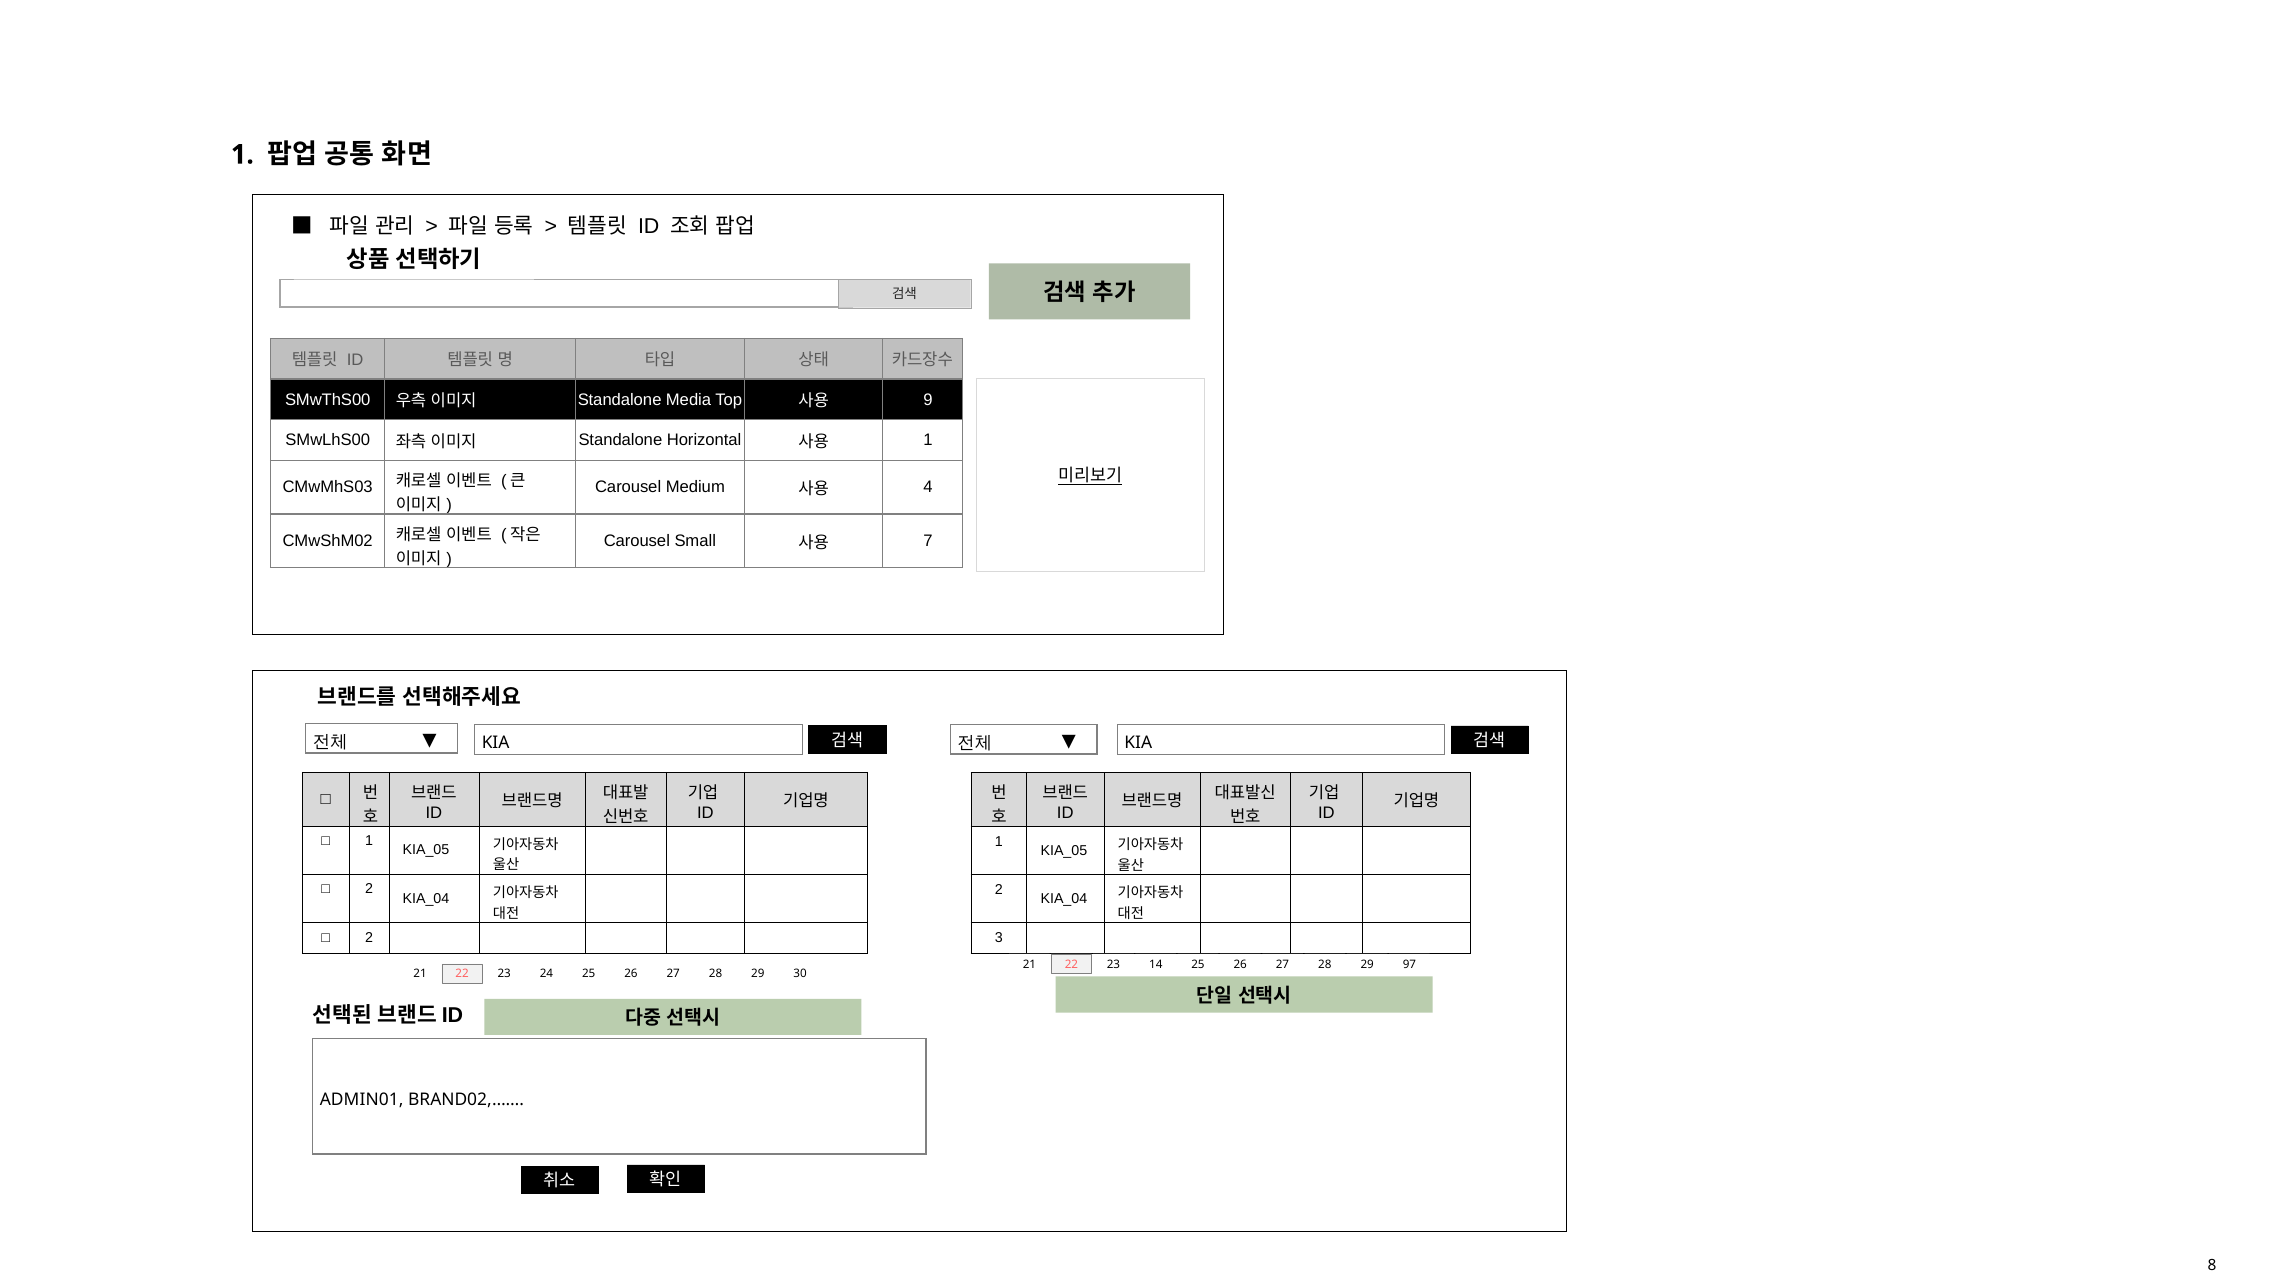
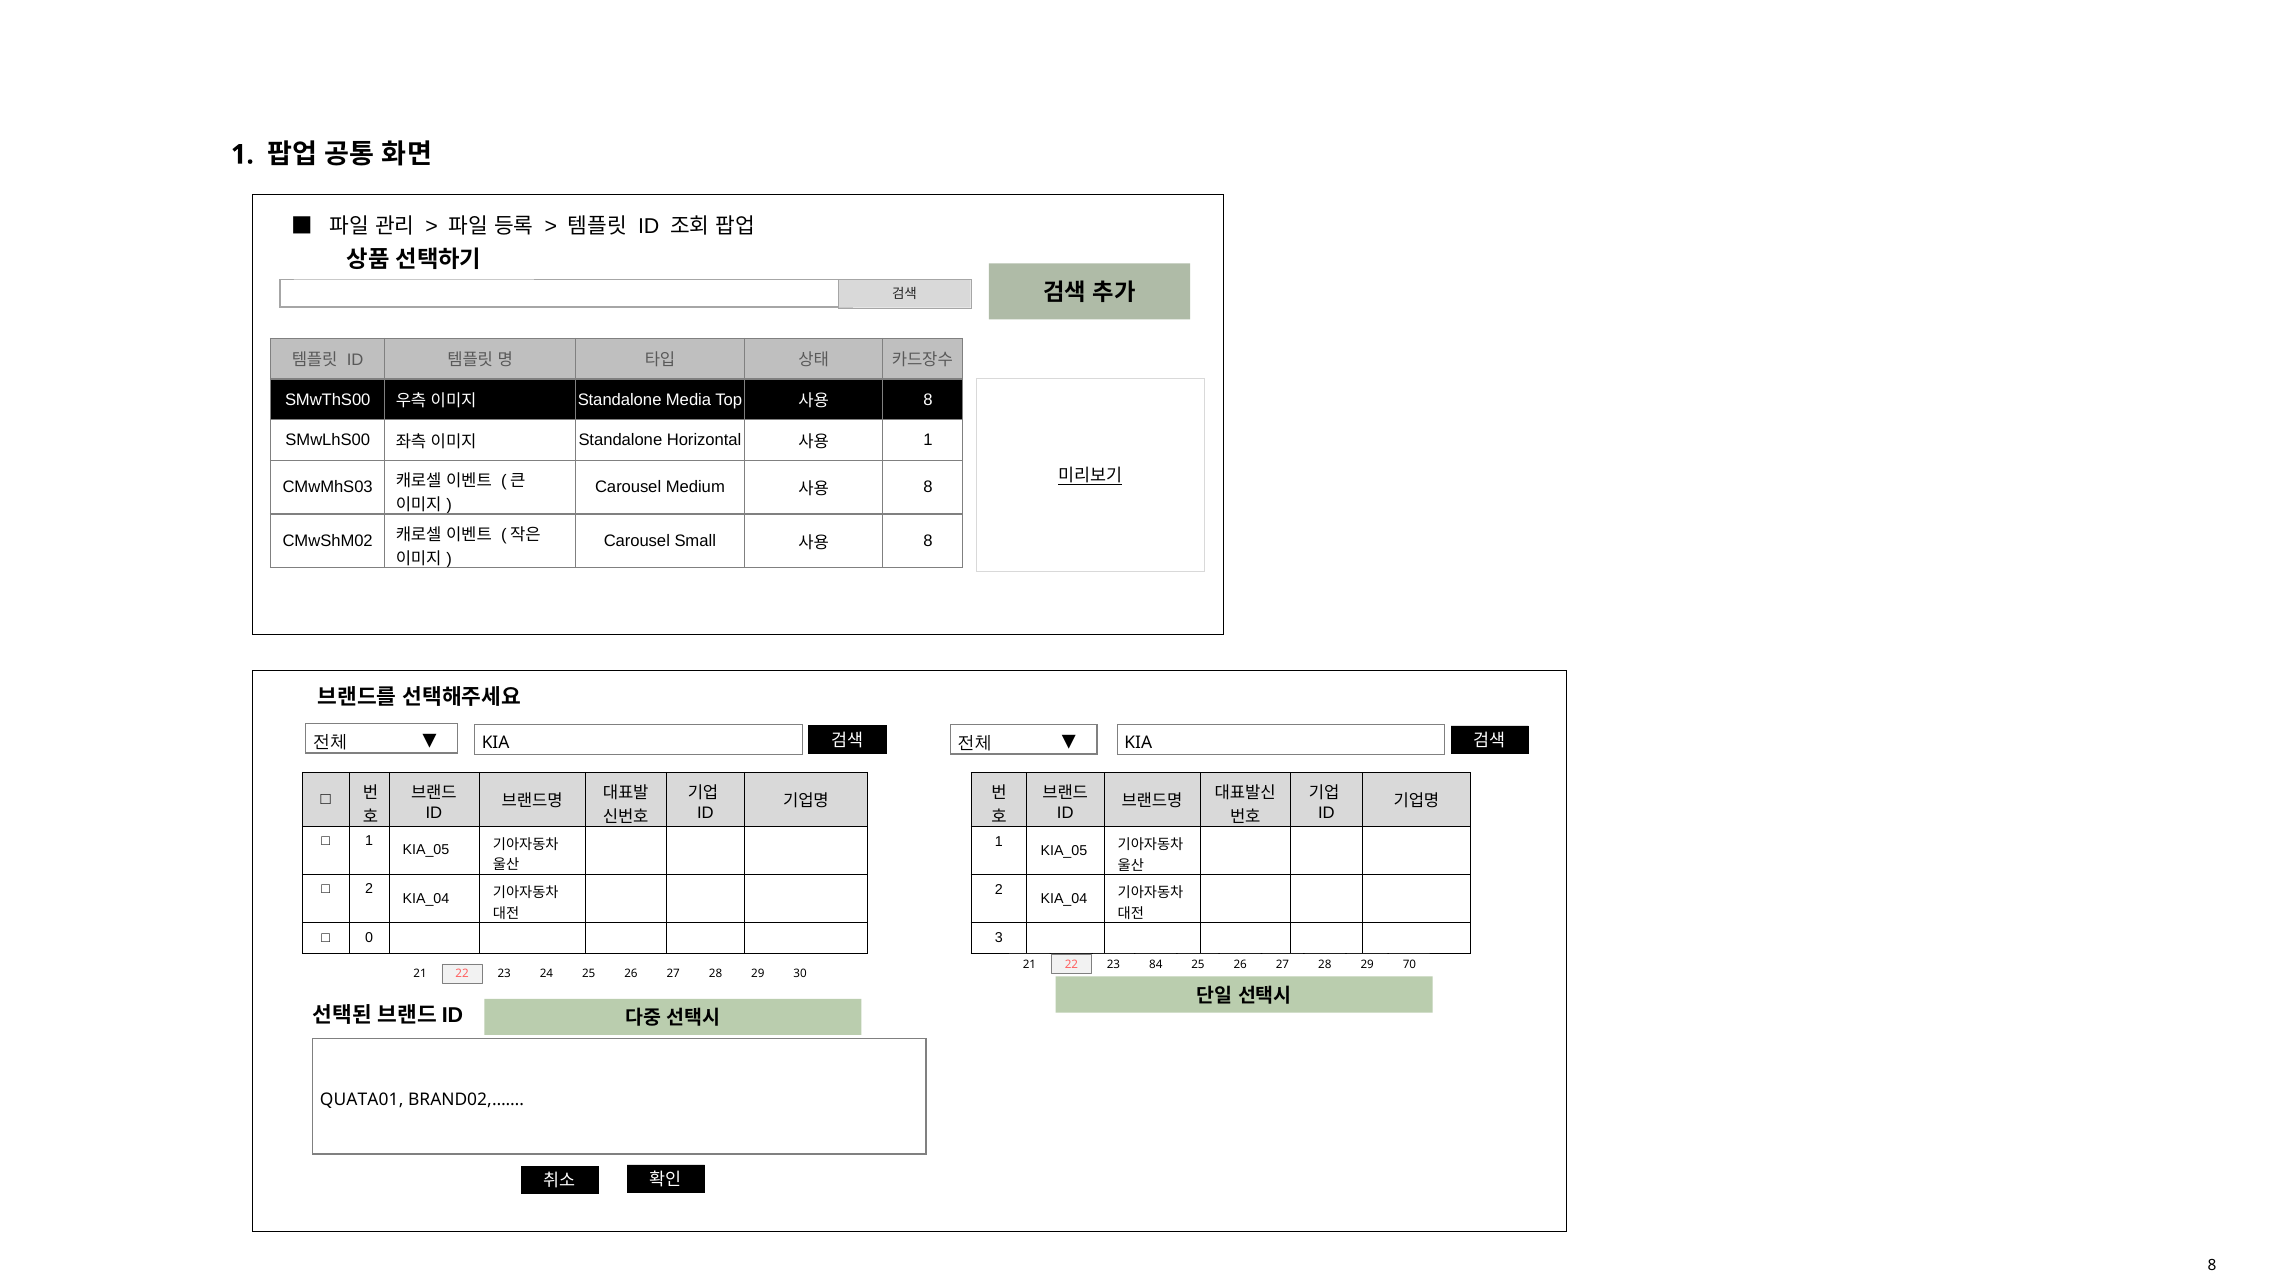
9: 9 -> 8 (928, 400)
4: 4 -> 8 (928, 487)
7: 7 -> 8 (928, 541)
2: 2 -> 0 (369, 938)
14: 14 -> 84 (1156, 964)
97: 97 -> 70 (1409, 964)
ADMIN01: ADMIN01 -> QUATA01 (362, 1100)
